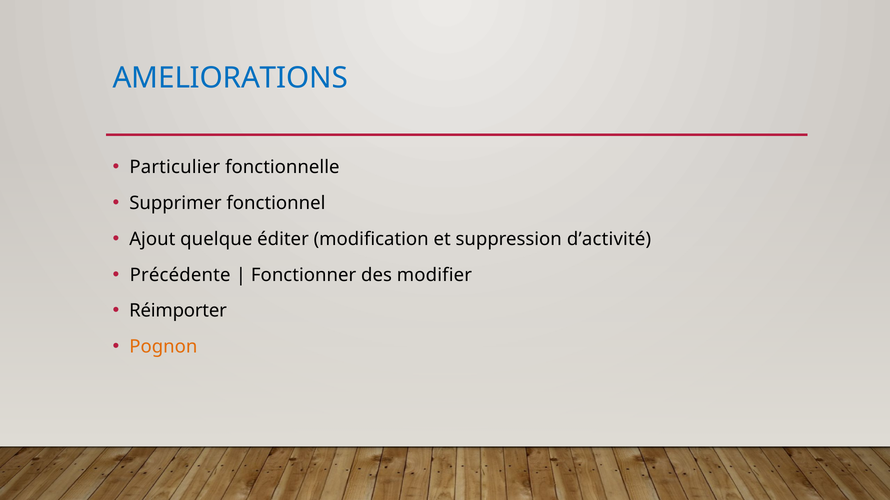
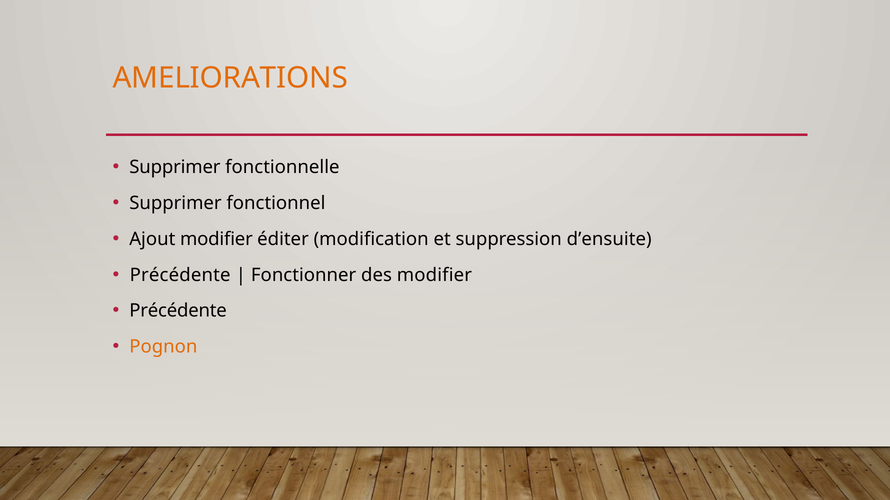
AMELIORATIONS colour: blue -> orange (230, 78)
Particulier: Particulier -> Supprimer (175, 167)
Ajout quelque: quelque -> modifier (216, 239)
d’activité: d’activité -> d’ensuite (609, 239)
Réimporter: Réimporter -> Précédente (178, 311)
